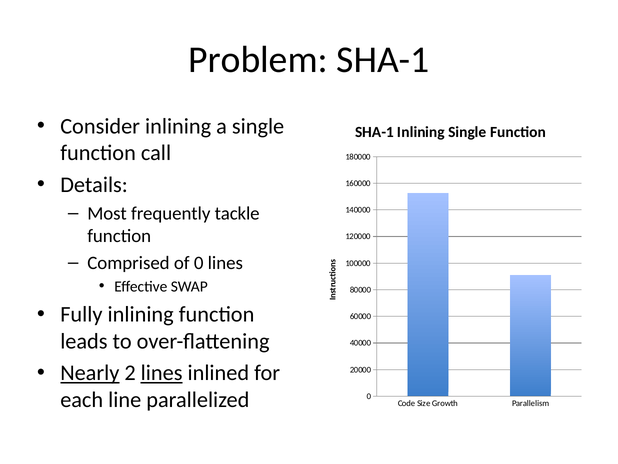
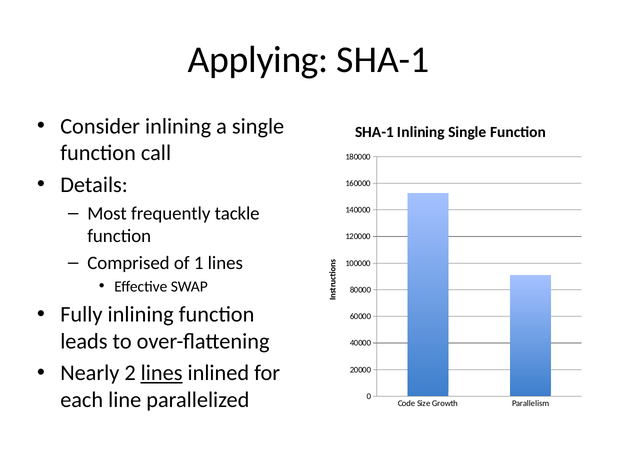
Problem: Problem -> Applying (258, 60)
of 0: 0 -> 1 (199, 263)
Nearly underline: present -> none (90, 373)
